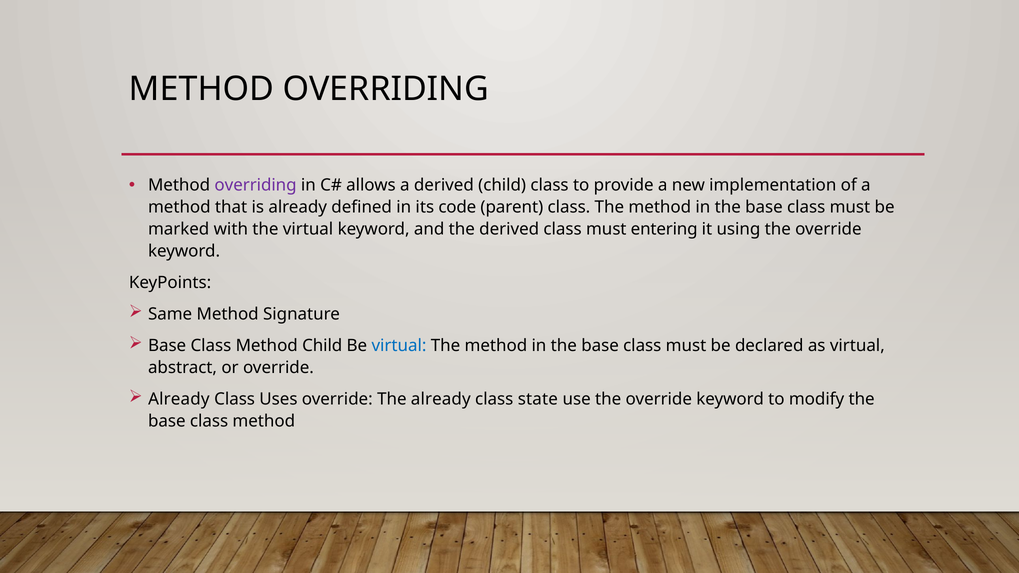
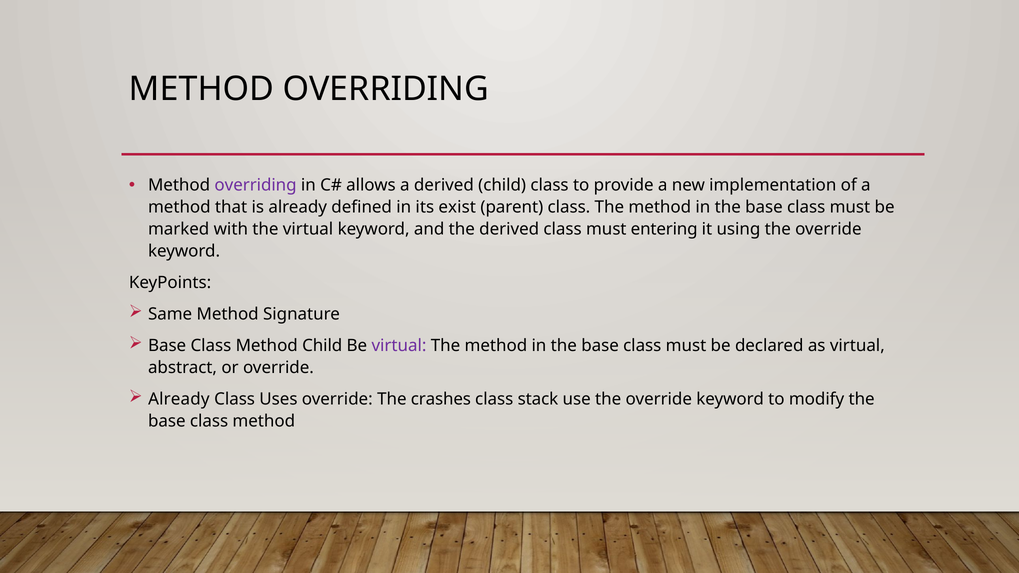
code: code -> exist (457, 207)
virtual colour: blue -> purple (399, 346)
The already: already -> crashes (441, 399)
state: state -> stack (538, 399)
